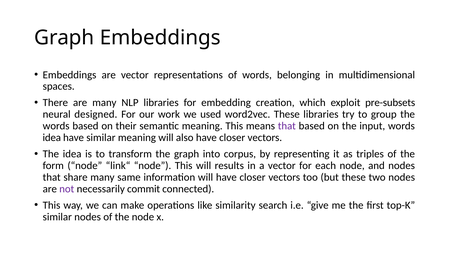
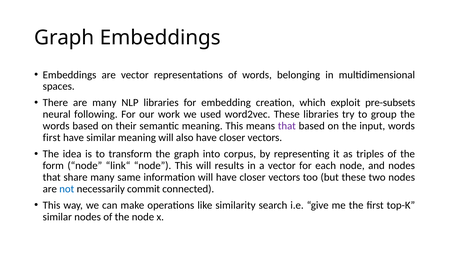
designed: designed -> following (96, 114)
idea: idea -> first (52, 138)
not colour: purple -> blue (67, 189)
